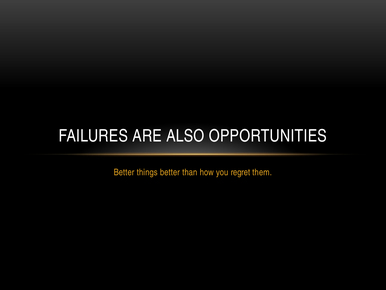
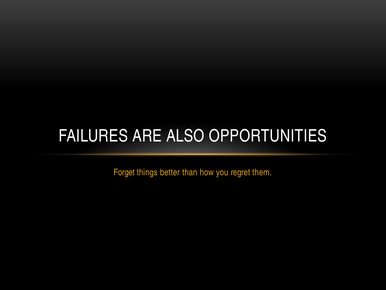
Better: Better -> Forget (124, 172)
